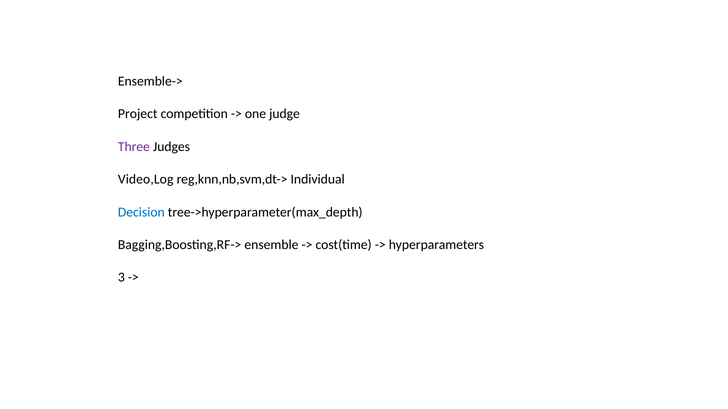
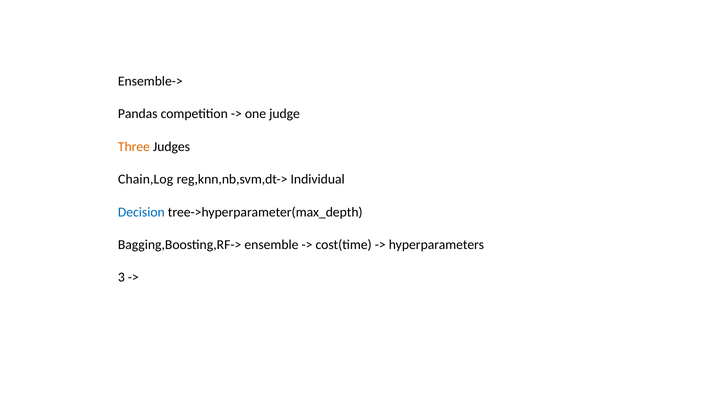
Project: Project -> Pandas (138, 114)
Three colour: purple -> orange (134, 147)
Video,Log: Video,Log -> Chain,Log (146, 180)
